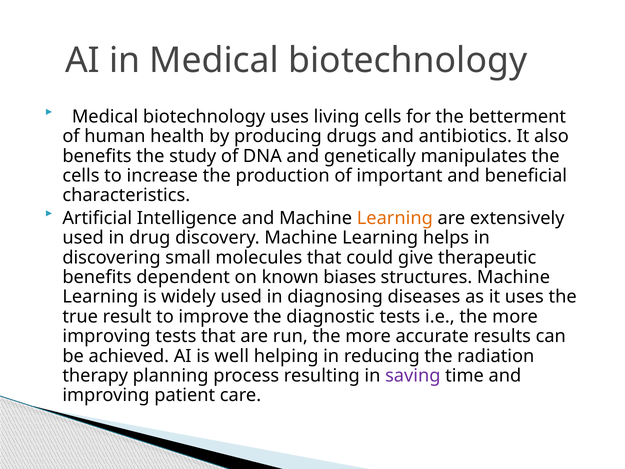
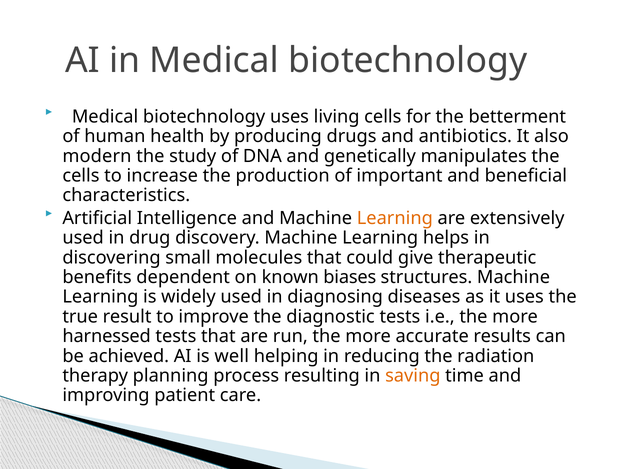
benefits: benefits -> modern (97, 156)
improving: improving -> harnessed (107, 336)
saving colour: purple -> orange (413, 376)
